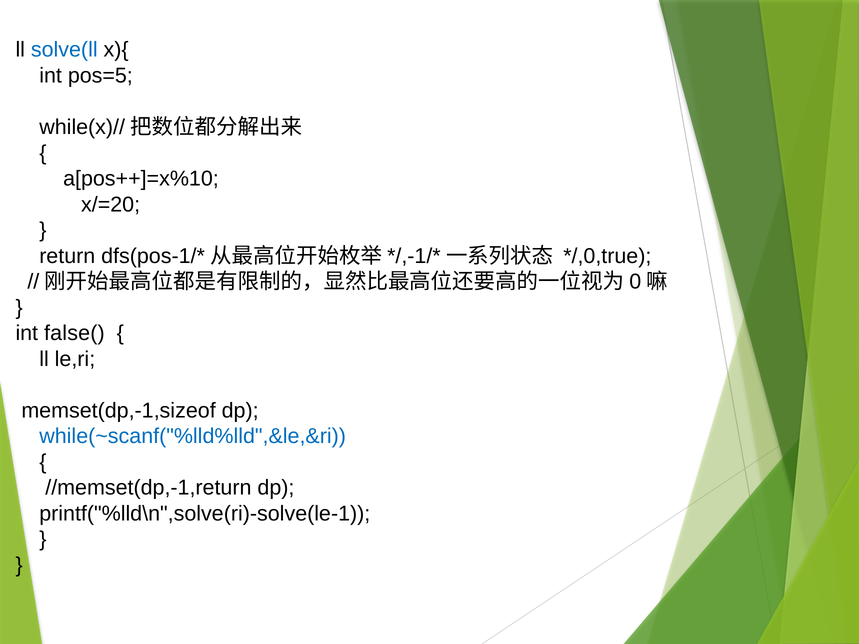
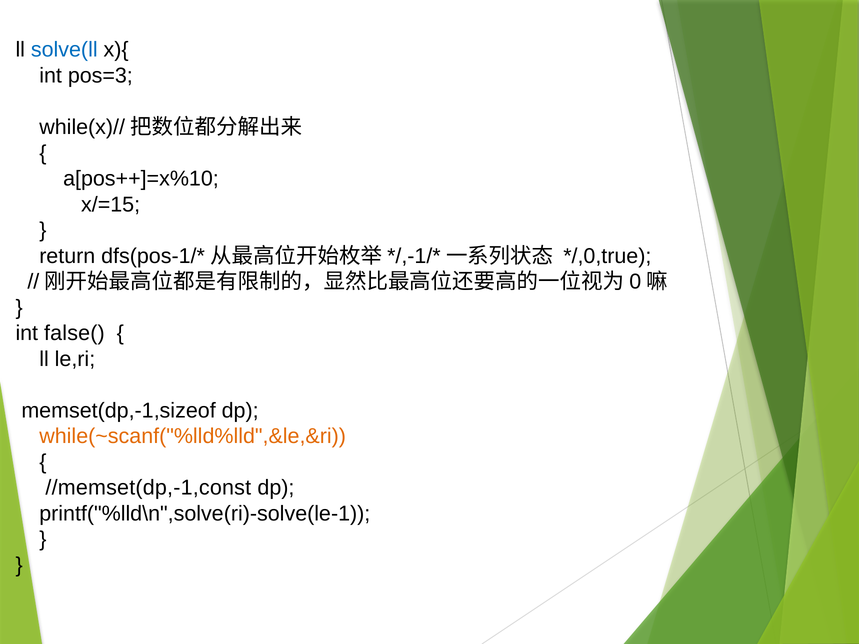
pos=5: pos=5 -> pos=3 (100, 76)
x/=20: x/=20 -> x/=15 (111, 205)
while(~scanf("%lld%lld",&le,&ri colour: blue -> orange (193, 436)
//memset(dp,-1,return: //memset(dp,-1,return -> //memset(dp,-1,const (148, 488)
